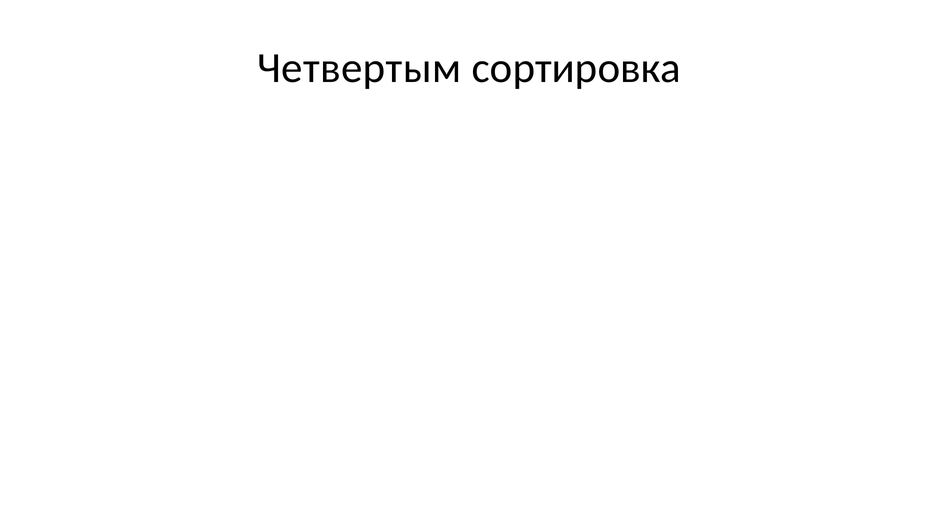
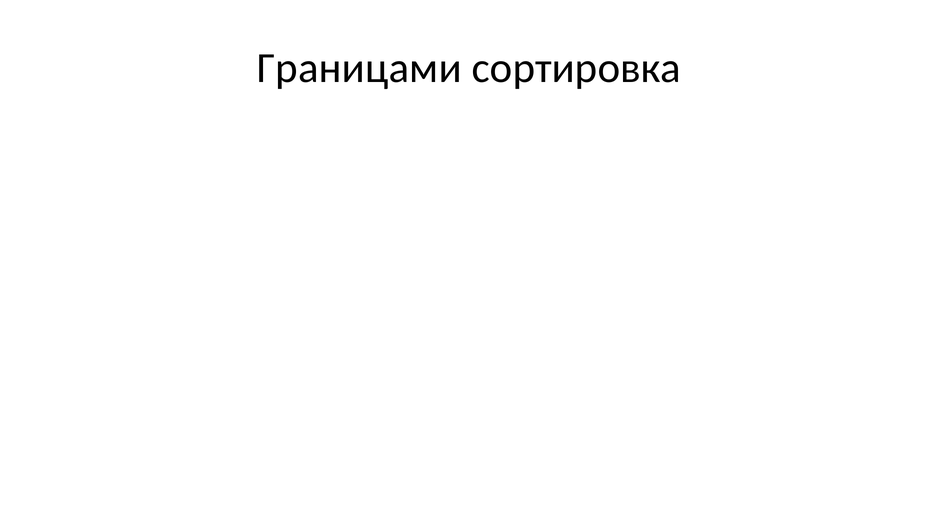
Четвертым: Четвертым -> Границами (359, 68)
